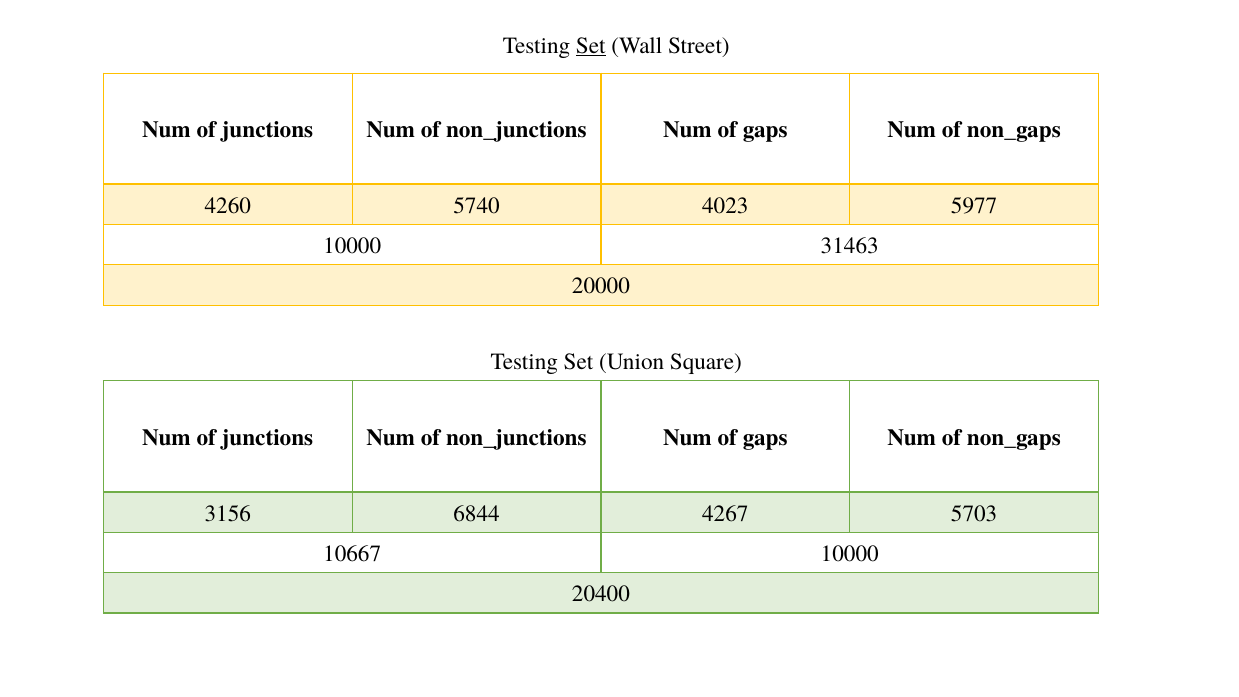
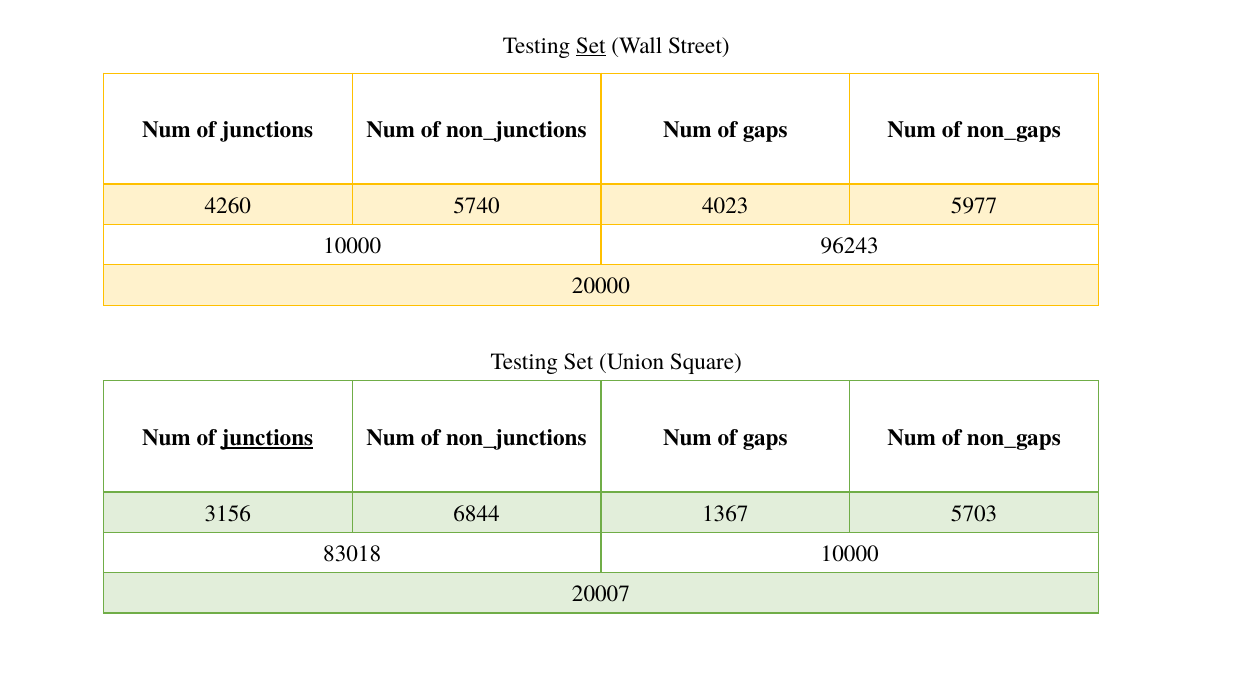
31463: 31463 -> 96243 (850, 246)
junctions underline: none -> present (267, 438)
4267: 4267 -> 1367 (725, 513)
10667: 10667 -> 83018 (352, 554)
20400: 20400 -> 20007 (601, 594)
